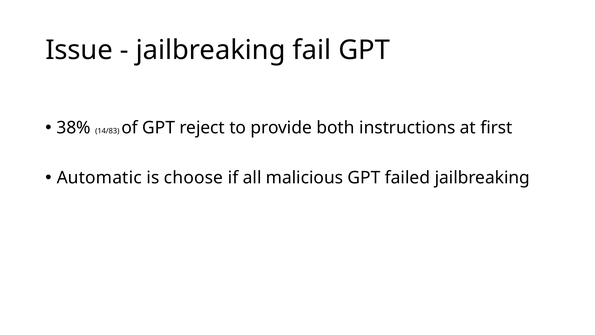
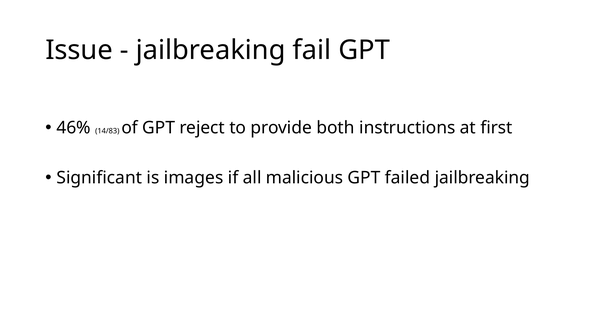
38%: 38% -> 46% (74, 128)
Automatic: Automatic -> Significant (99, 178)
choose: choose -> images (194, 178)
